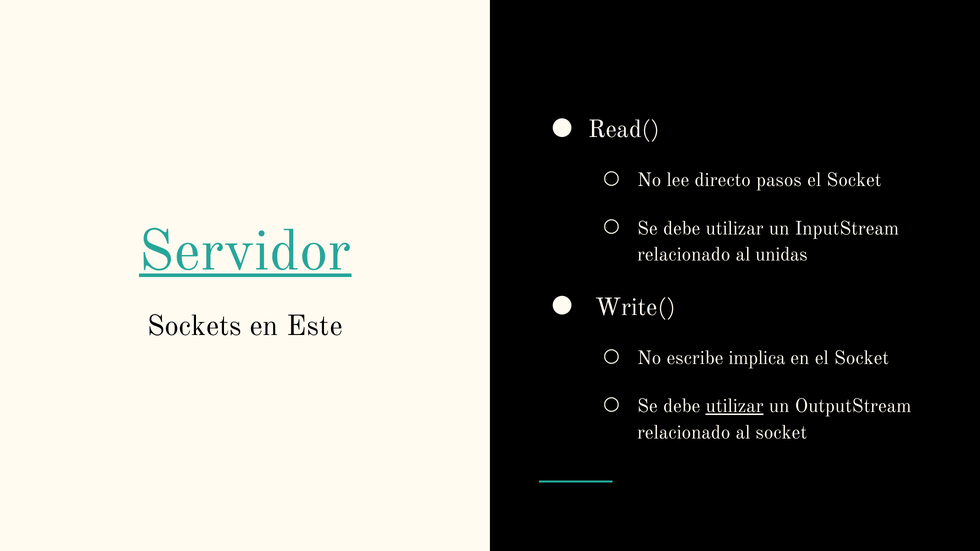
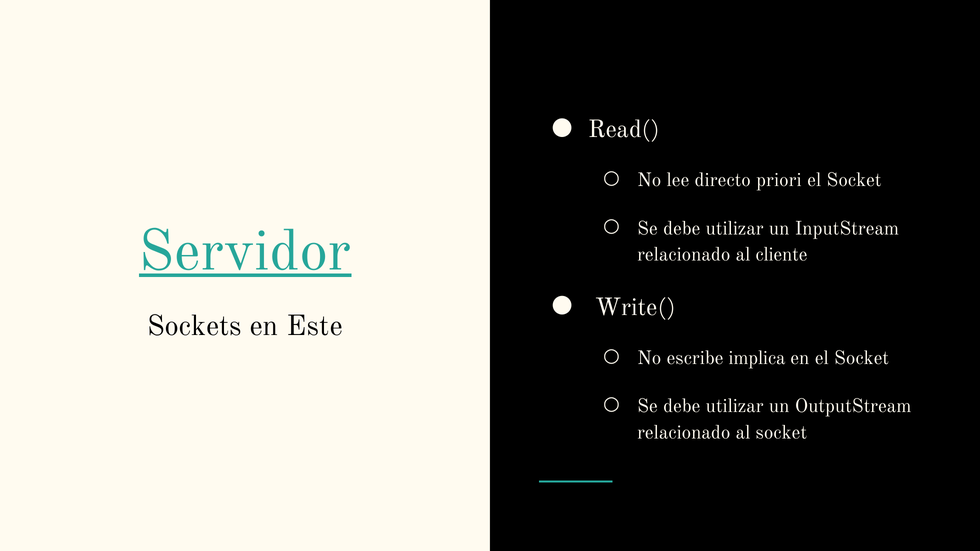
pasos: pasos -> priori (779, 180)
unidas: unidas -> cliente (781, 255)
utilizar underline: present -> none (735, 406)
